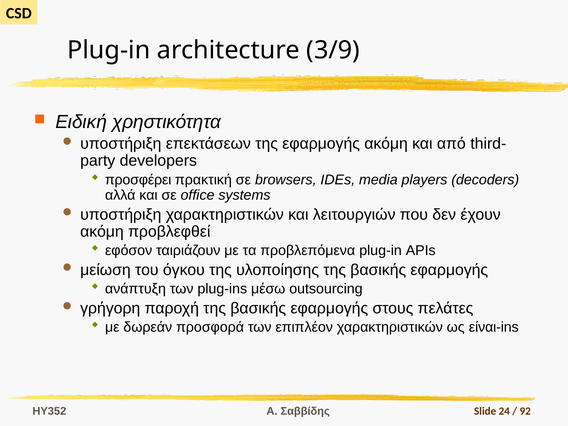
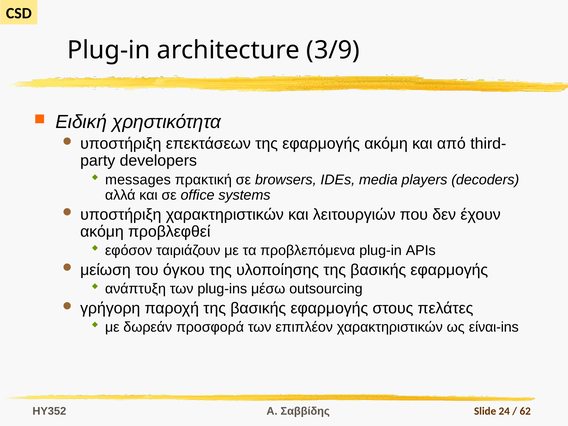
προσφέρει: προσφέρει -> messages (138, 180)
92: 92 -> 62 (525, 411)
